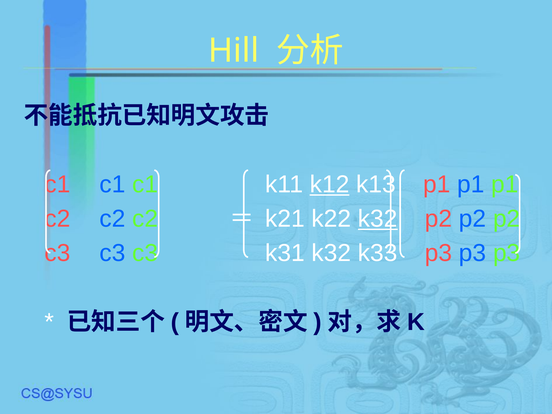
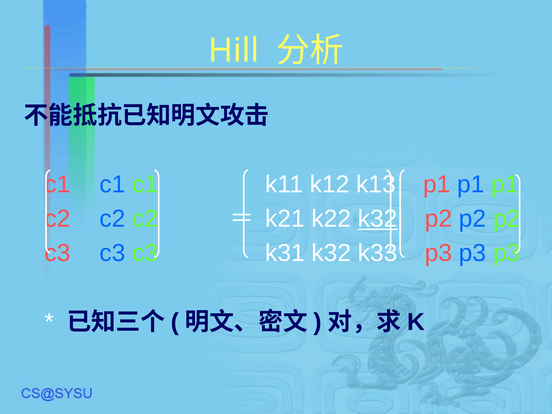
k12 underline: present -> none (330, 185)
